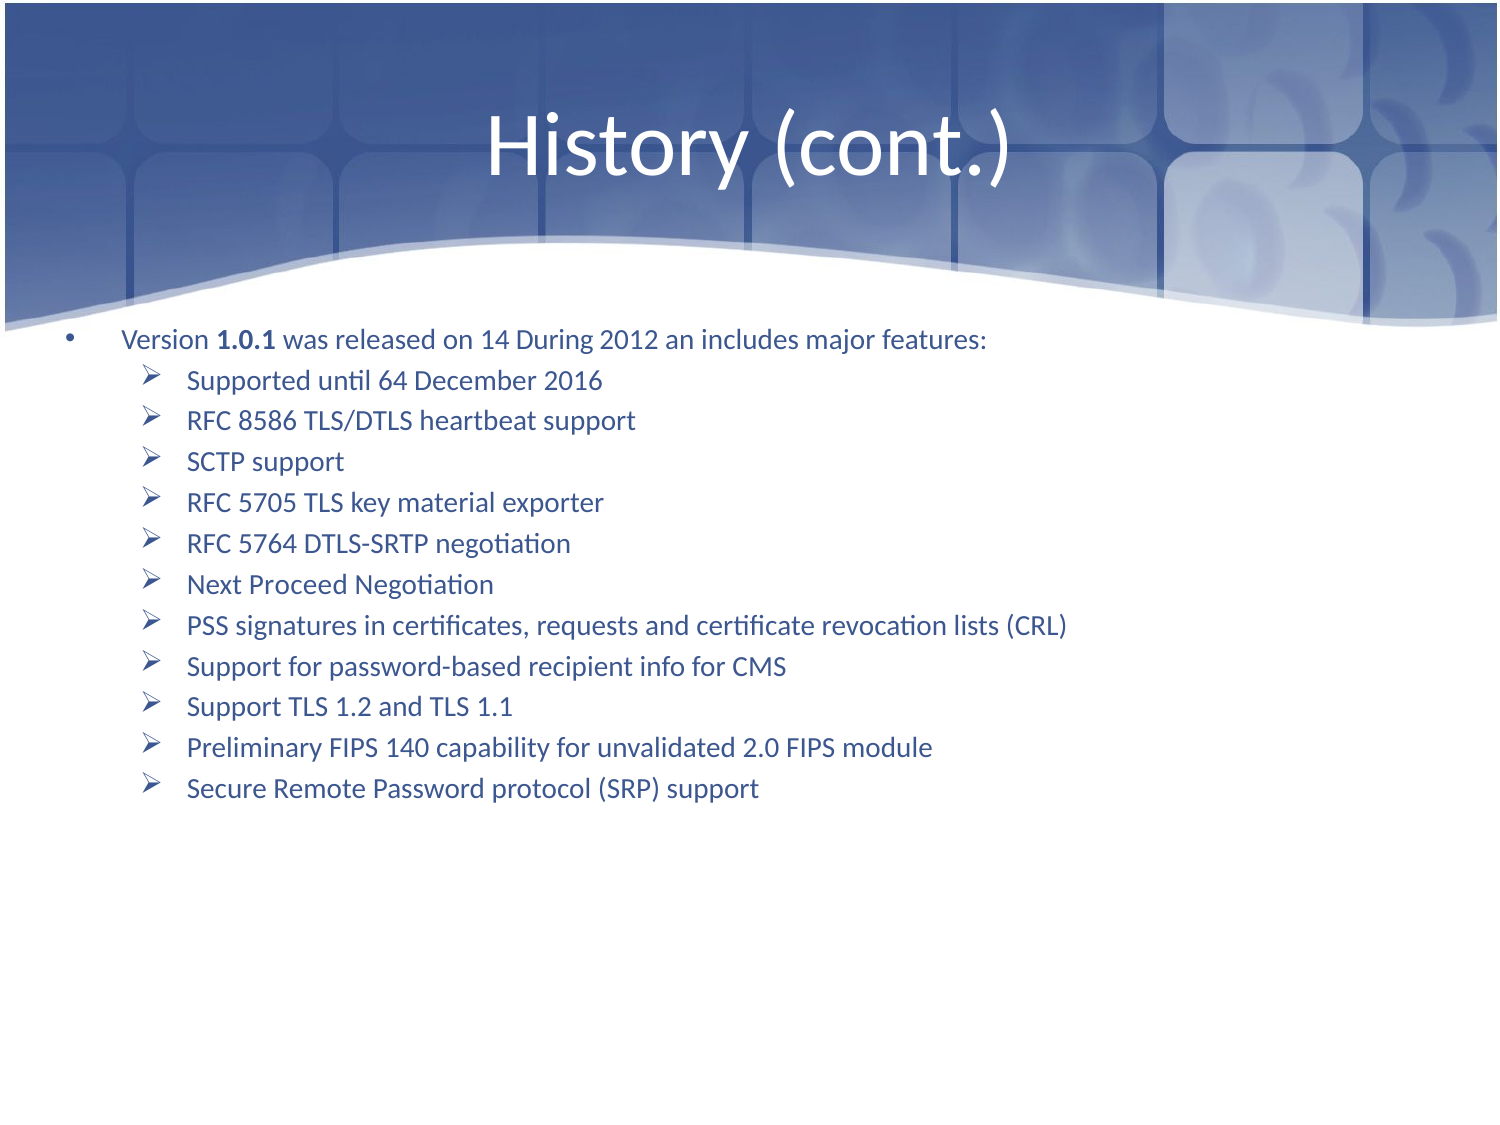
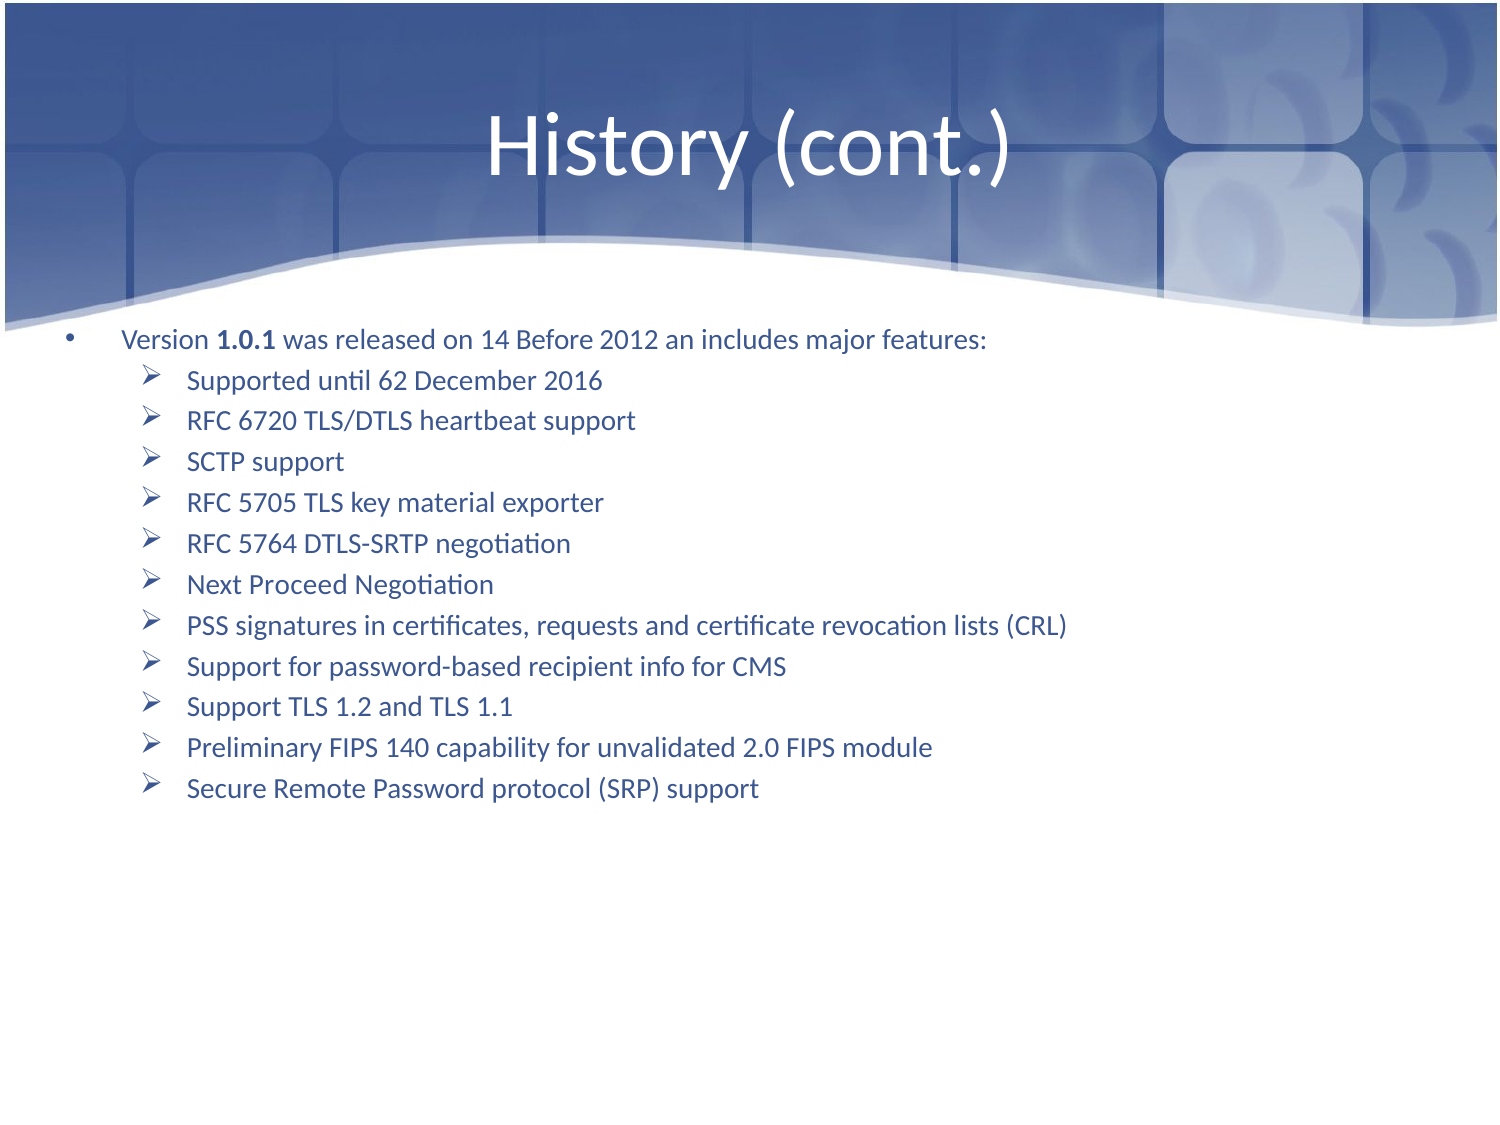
During: During -> Before (555, 340)
64: 64 -> 62 (393, 380)
8586: 8586 -> 6720 (268, 421)
